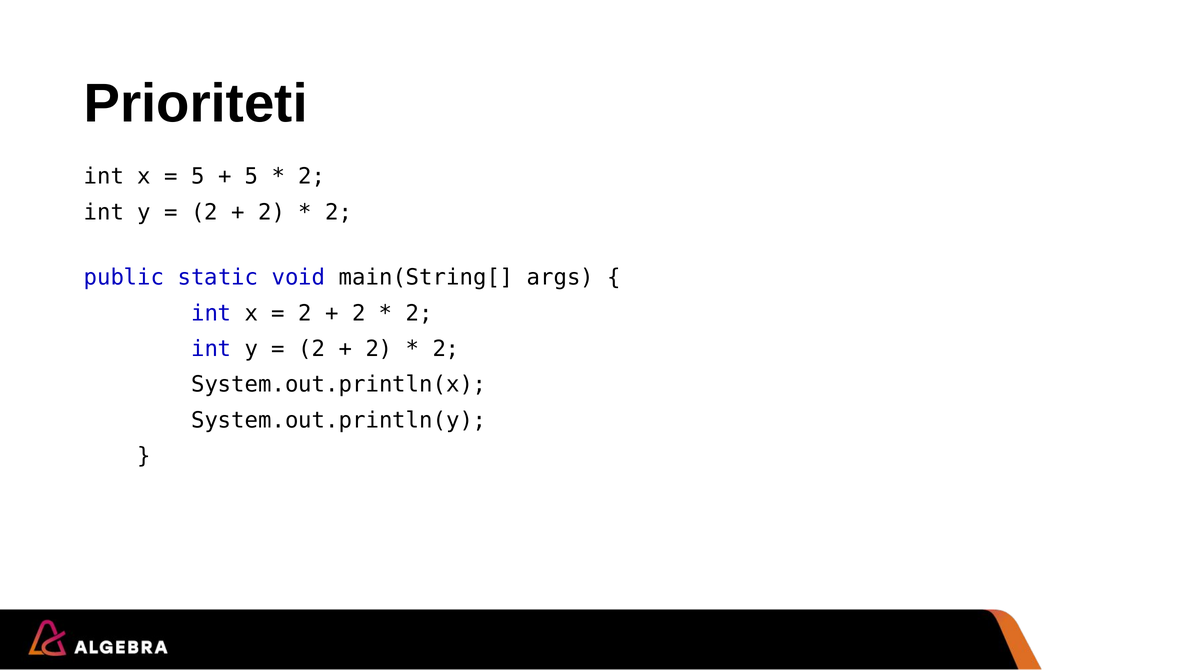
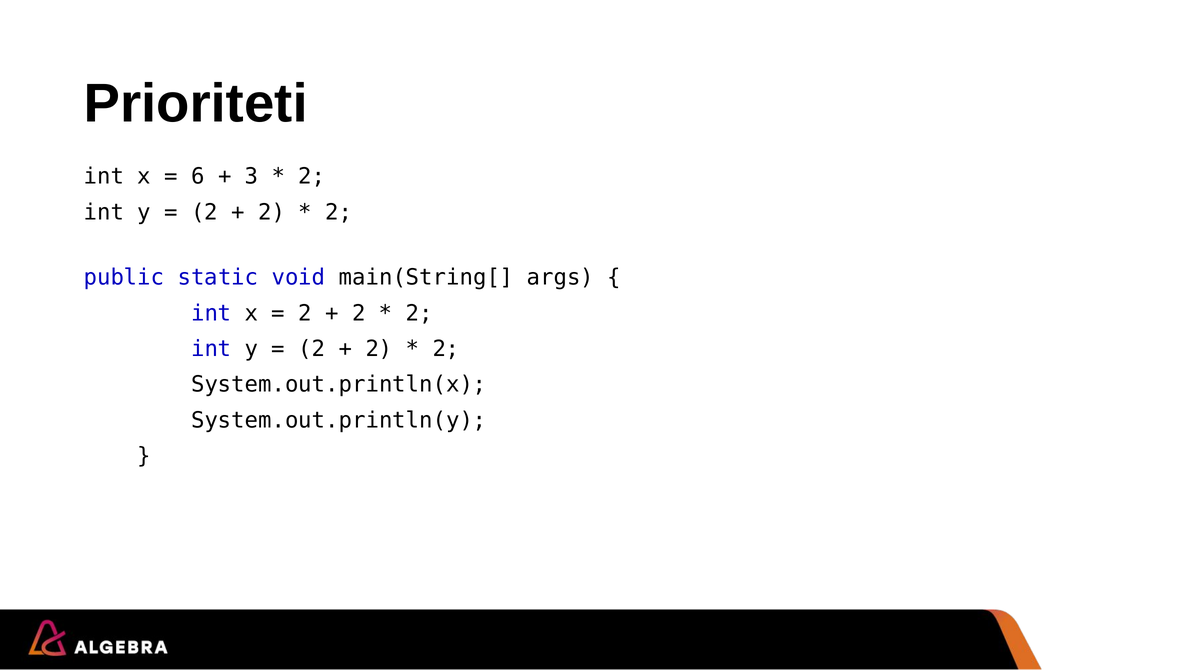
5: 5 -> 6 (198, 176)
5: 5 -> 3 (252, 176)
